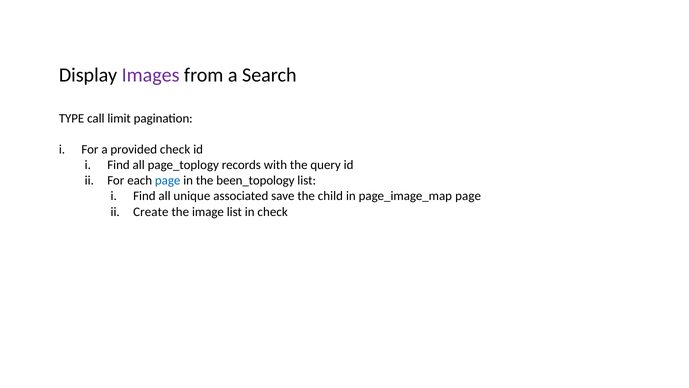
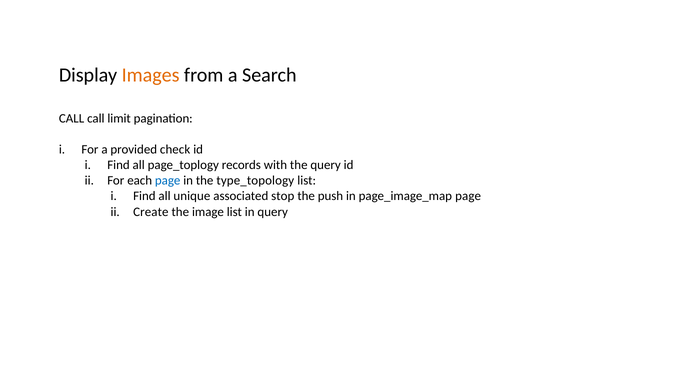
Images colour: purple -> orange (151, 75)
TYPE: TYPE -> CALL (72, 118)
been_topology: been_topology -> type_topology (255, 181)
save: save -> stop (283, 196)
child: child -> push (330, 196)
in check: check -> query (273, 212)
